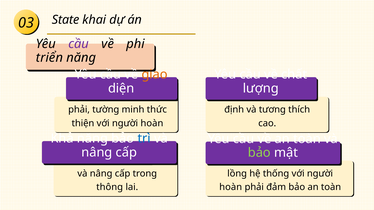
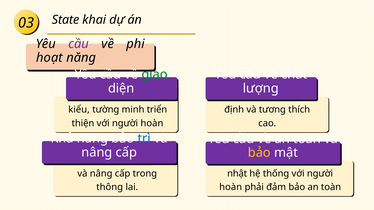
triển: triển -> hoạt (49, 58)
giao colour: orange -> green (155, 75)
phải: phải -> kiểu (79, 110)
thức: thức -> triển (157, 110)
bảo colour: light green -> yellow (259, 153)
lồng: lồng -> nhật (237, 174)
